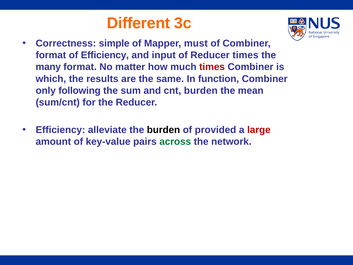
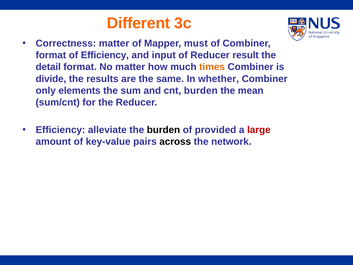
Correctness simple: simple -> matter (114, 43)
Reducer times: times -> result (246, 55)
many: many -> detail (48, 67)
times colour: red -> orange (212, 67)
which: which -> divide (51, 79)
function: function -> whether (219, 79)
following: following -> elements (80, 90)
across colour: green -> black (175, 141)
